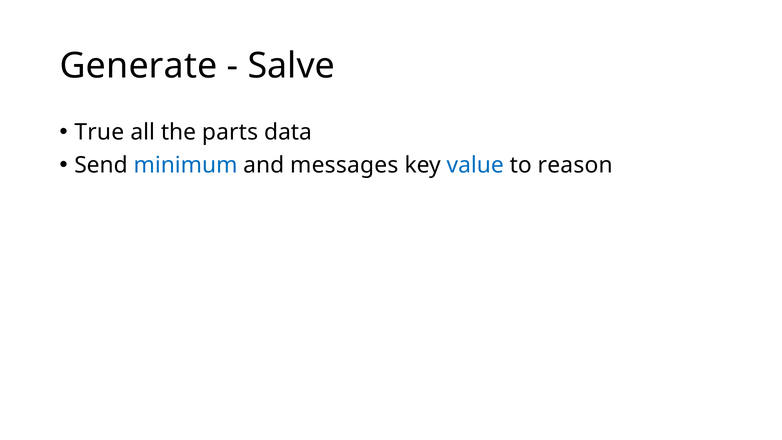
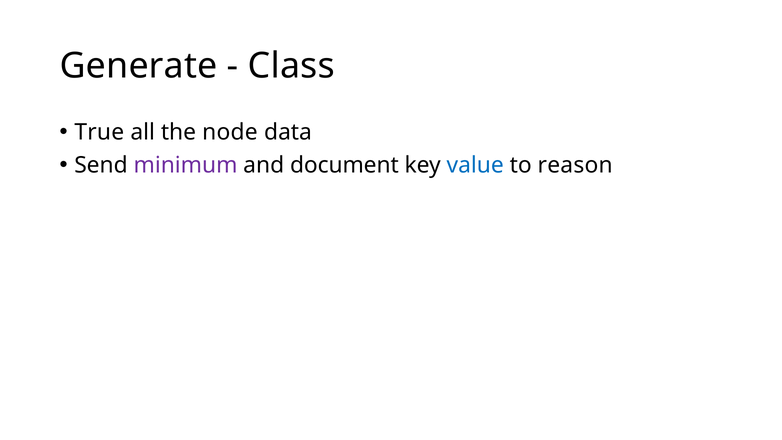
Salve: Salve -> Class (291, 66)
parts: parts -> node (230, 132)
minimum colour: blue -> purple (186, 165)
messages: messages -> document (344, 165)
